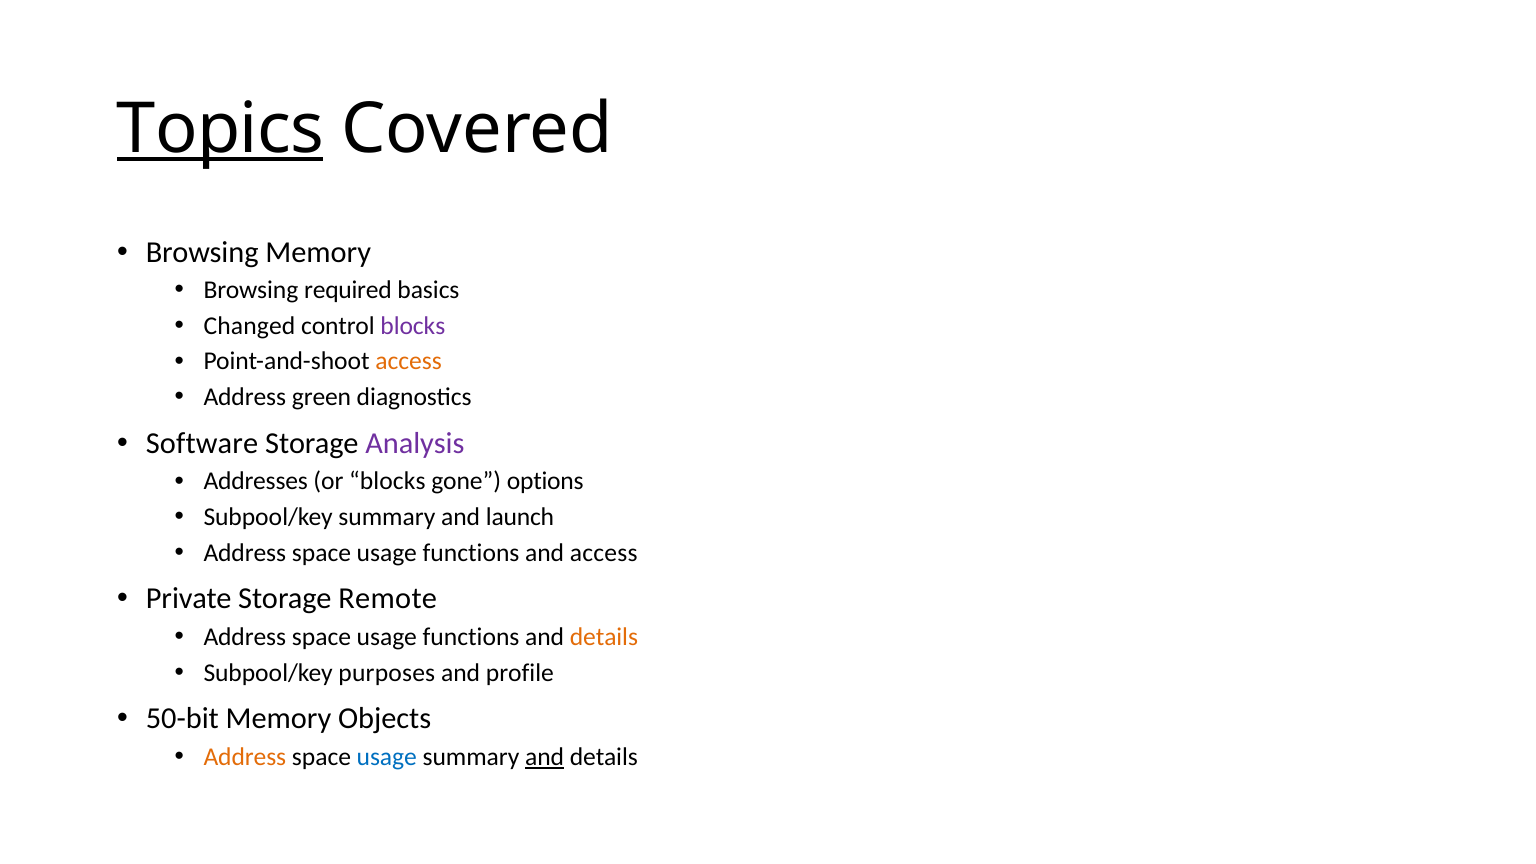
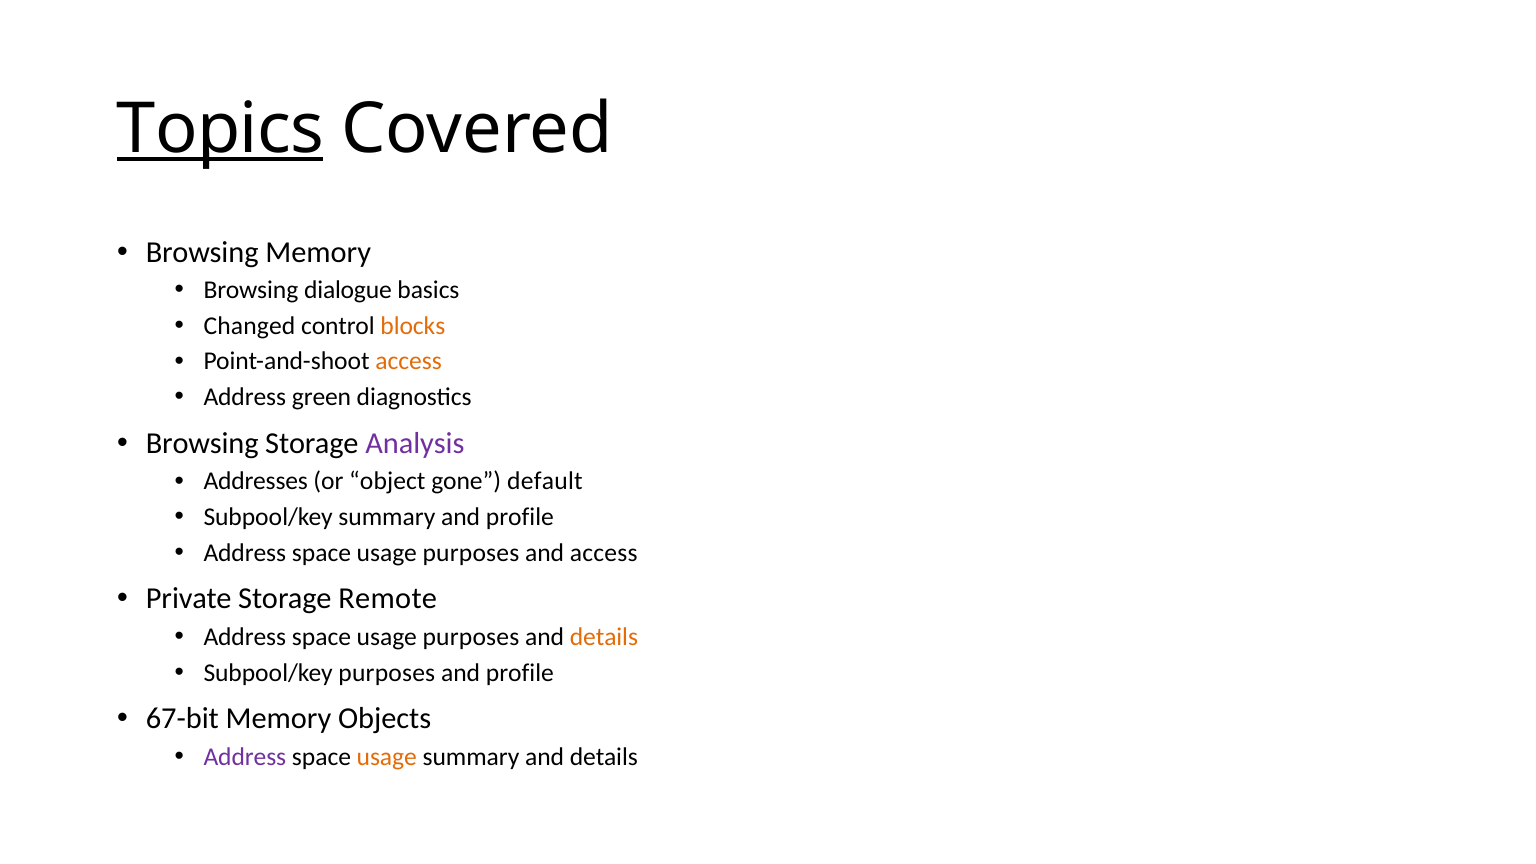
required: required -> dialogue (348, 290)
blocks colour: purple -> orange (413, 326)
Software: Software -> Browsing (202, 443)
or blocks: blocks -> object (387, 481)
options: options -> default (545, 481)
summary and launch: launch -> profile (520, 517)
functions: functions -> purposes (471, 553)
functions: functions -> purposes (471, 637)
50-bit: 50-bit -> 67-bit (182, 719)
Address colour: orange -> purple (245, 757)
usage colour: blue -> orange (387, 757)
and underline: present -> none (545, 757)
